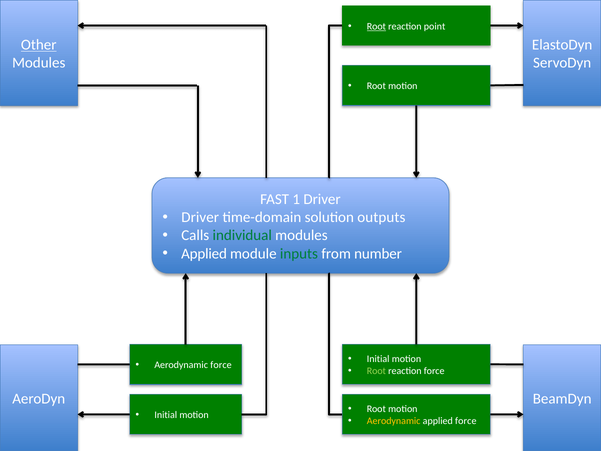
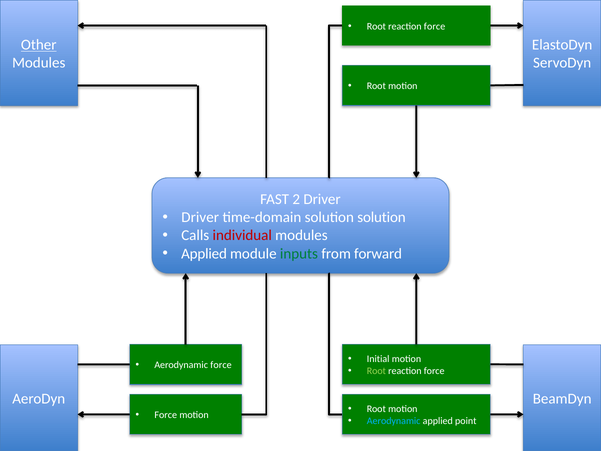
Root underline: present -> none (376, 26)
point: point -> force (435, 26)
1: 1 -> 2 (296, 199)
solution outputs: outputs -> solution (382, 217)
individual colour: green -> red (242, 235)
number: number -> forward (378, 253)
Initial: Initial -> Force (166, 415)
Aerodynamic colour: yellow -> light blue (394, 421)
applied force: force -> point (466, 421)
